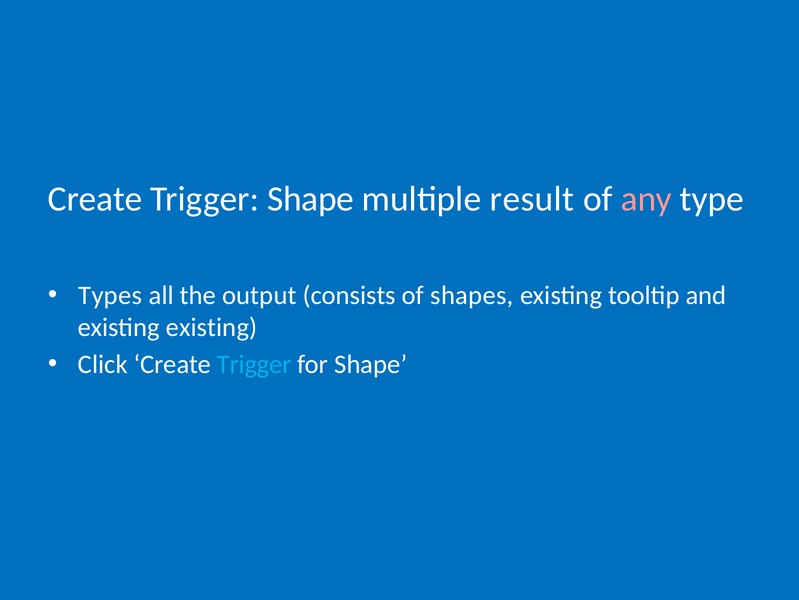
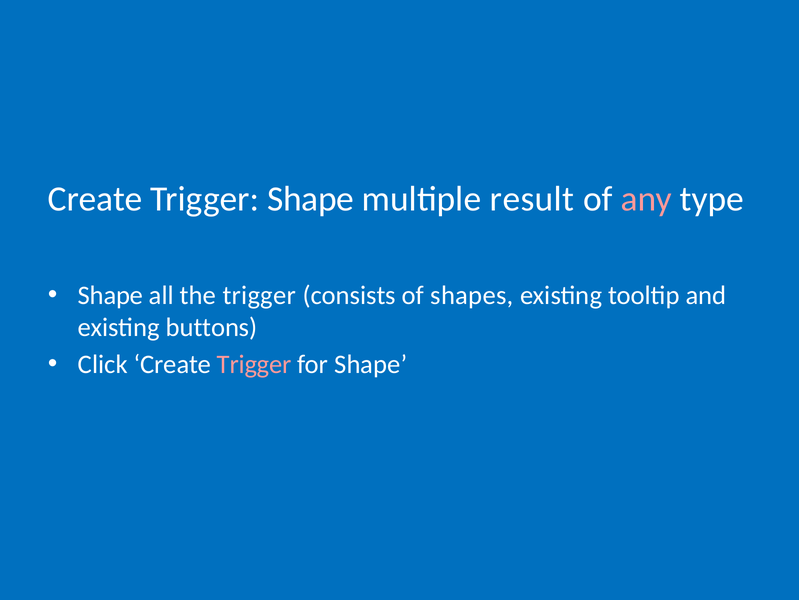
Types: Types -> Shape (111, 295)
the output: output -> trigger (259, 295)
existing existing: existing -> buttons (212, 327)
Trigger colour: light blue -> pink (254, 364)
